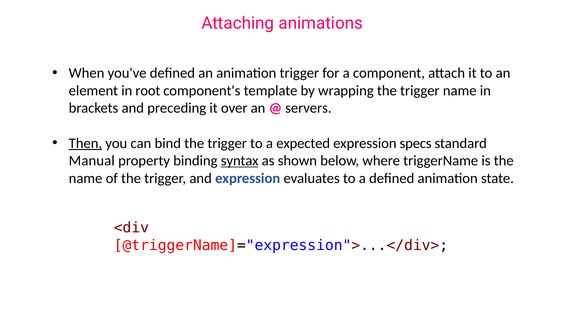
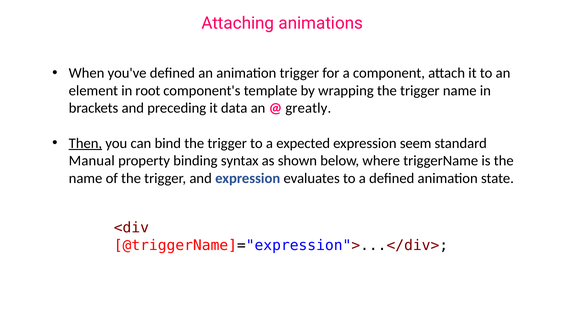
over: over -> data (234, 108)
servers: servers -> greatly (308, 108)
specs: specs -> seem (416, 143)
syntax underline: present -> none (240, 161)
